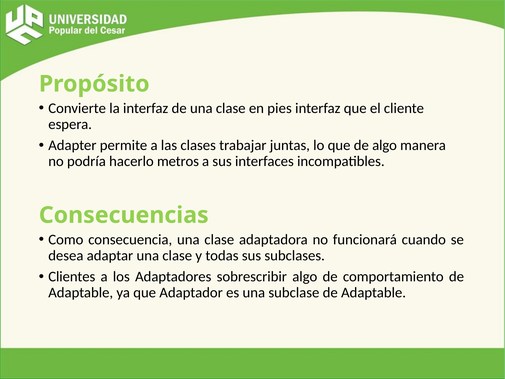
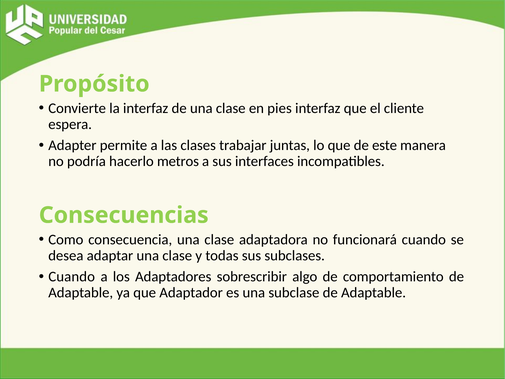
de algo: algo -> este (385, 145)
Clientes: Clientes -> Cuando (72, 277)
